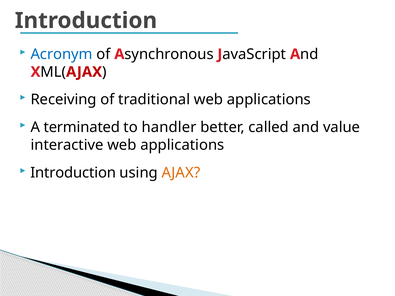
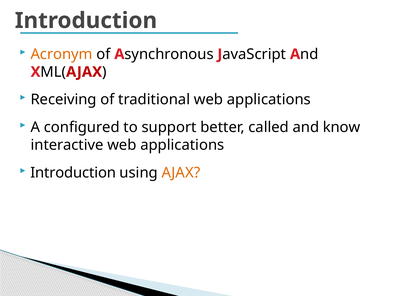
Acronym colour: blue -> orange (62, 54)
terminated: terminated -> configured (82, 127)
handler: handler -> support (169, 127)
value: value -> know (342, 127)
